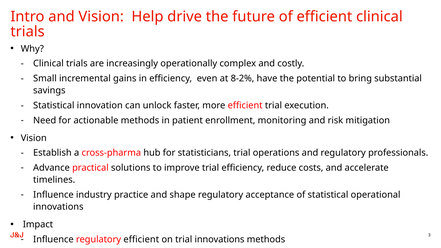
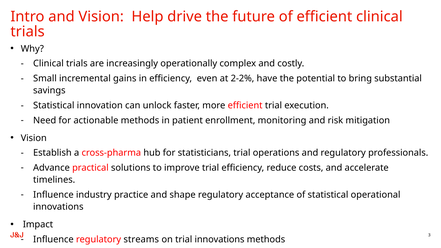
8-2%: 8-2% -> 2-2% (242, 78)
regulatory efficient: efficient -> streams (141, 239)
